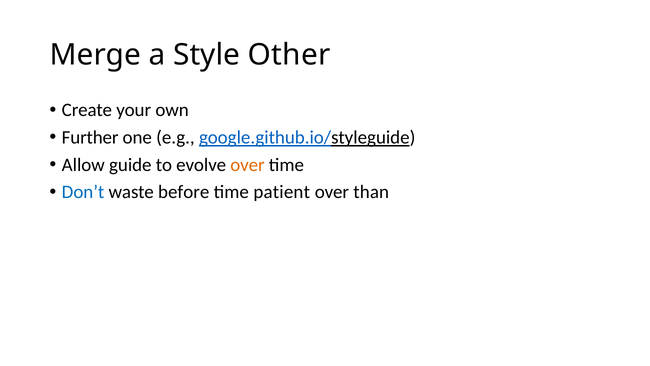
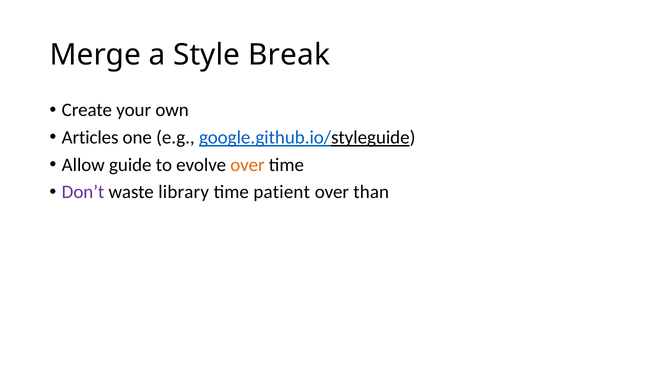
Other: Other -> Break (289, 55)
Further: Further -> Articles (90, 137)
Don’t colour: blue -> purple (83, 192)
before: before -> library (184, 192)
